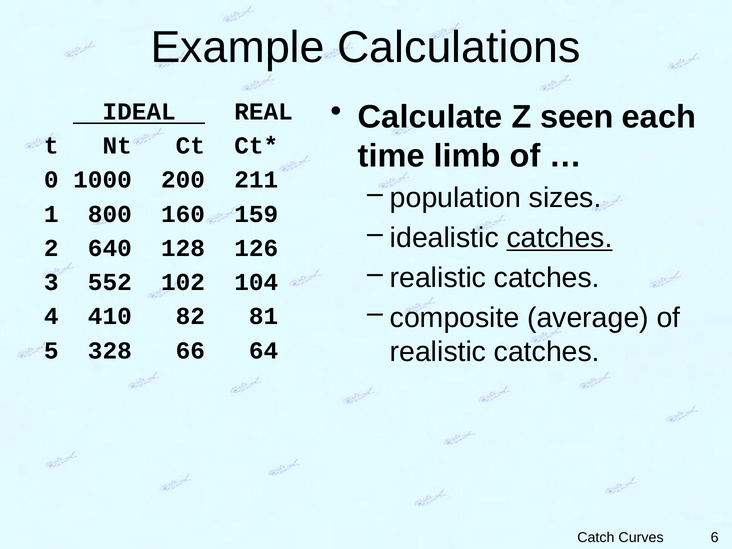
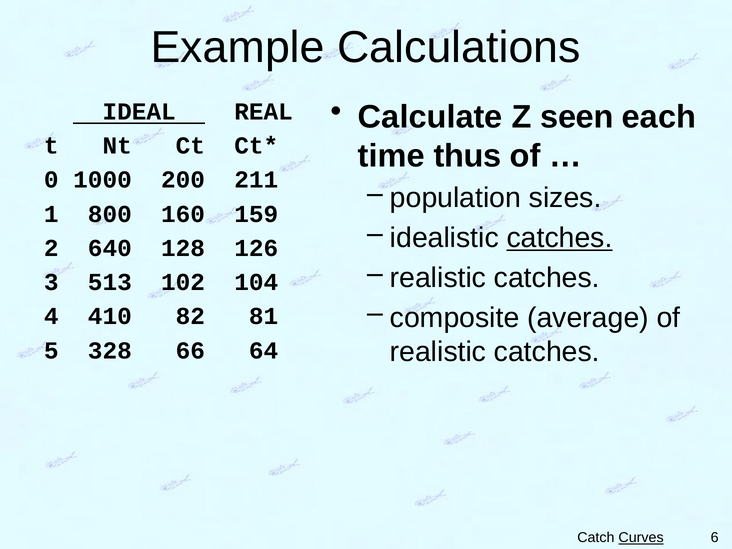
limb: limb -> thus (467, 156)
552: 552 -> 513 (110, 282)
Curves underline: none -> present (641, 538)
